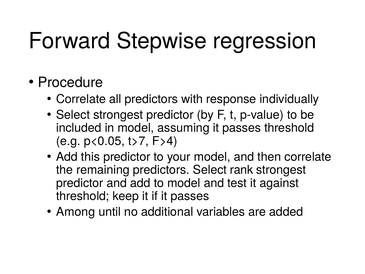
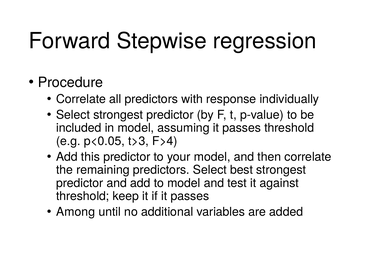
t>7: t>7 -> t>3 (138, 141)
rank: rank -> best (241, 170)
